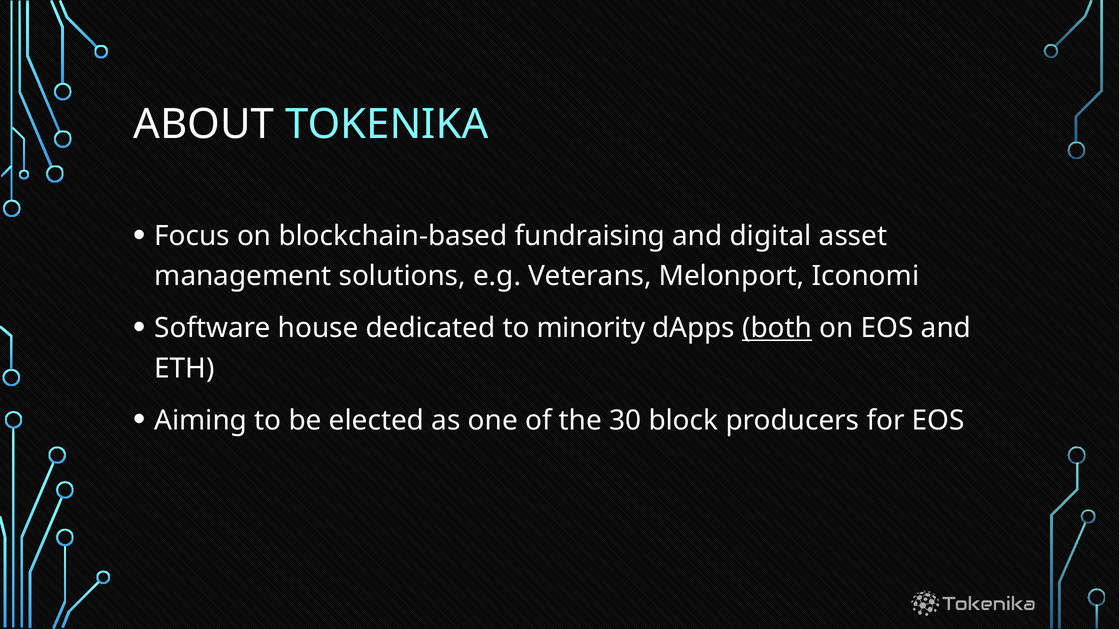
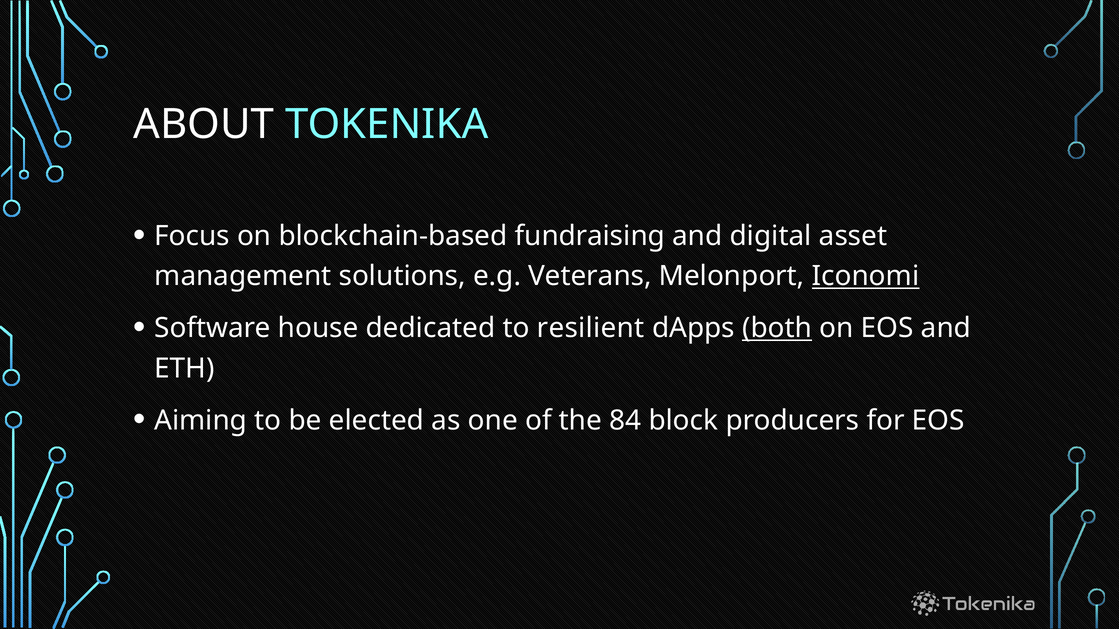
Iconomi underline: none -> present (866, 276)
minority: minority -> resilient (591, 328)
30: 30 -> 84 (625, 421)
